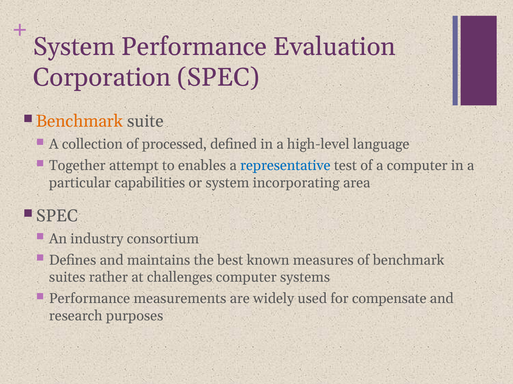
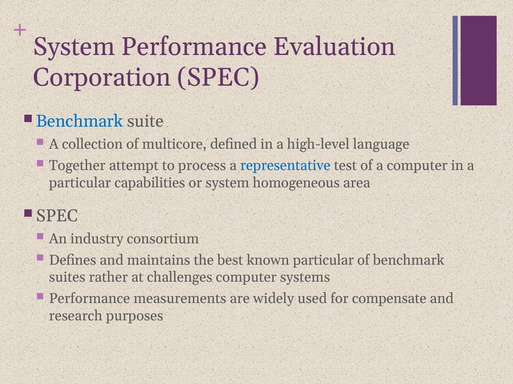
Benchmark colour: orange -> blue (80, 122)
processed: processed -> multicore (174, 144)
enables: enables -> process (202, 166)
incorporating: incorporating -> homogeneous (296, 183)
known measures: measures -> particular (323, 261)
